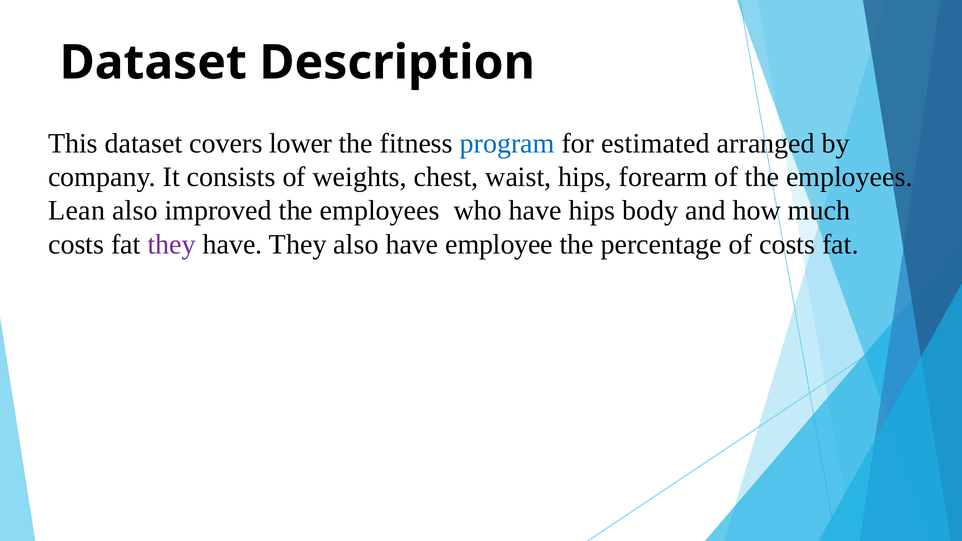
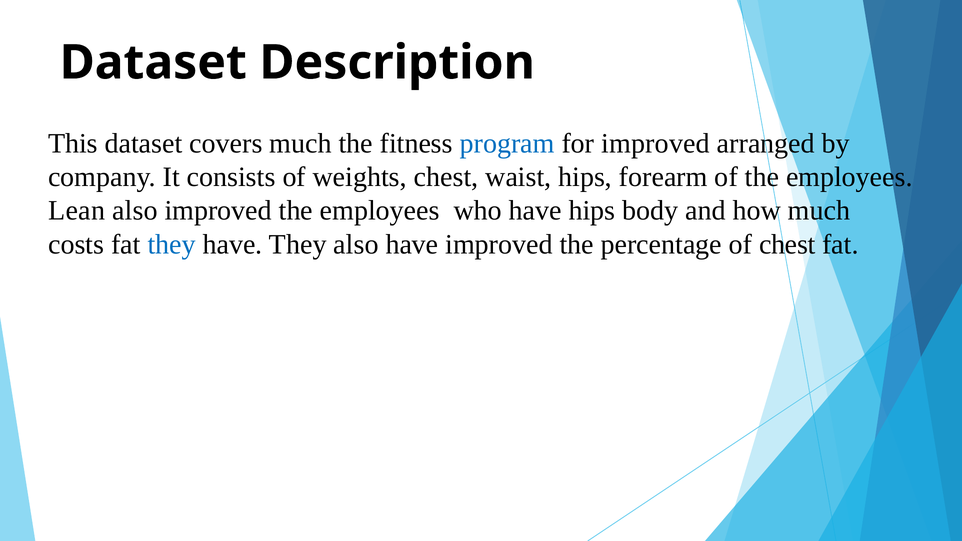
covers lower: lower -> much (301, 143)
for estimated: estimated -> improved (656, 143)
they colour: purple -> blue (172, 244)
have employee: employee -> improved (499, 244)
of costs: costs -> chest (787, 244)
